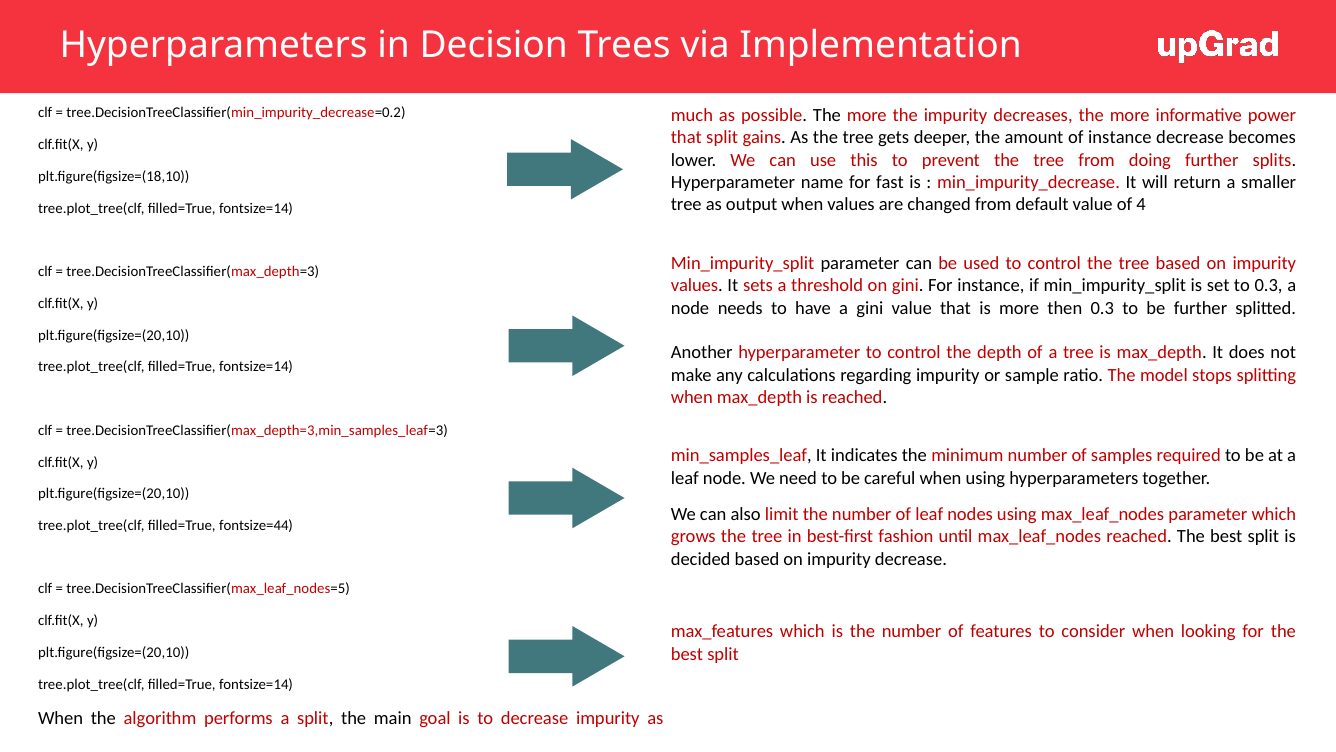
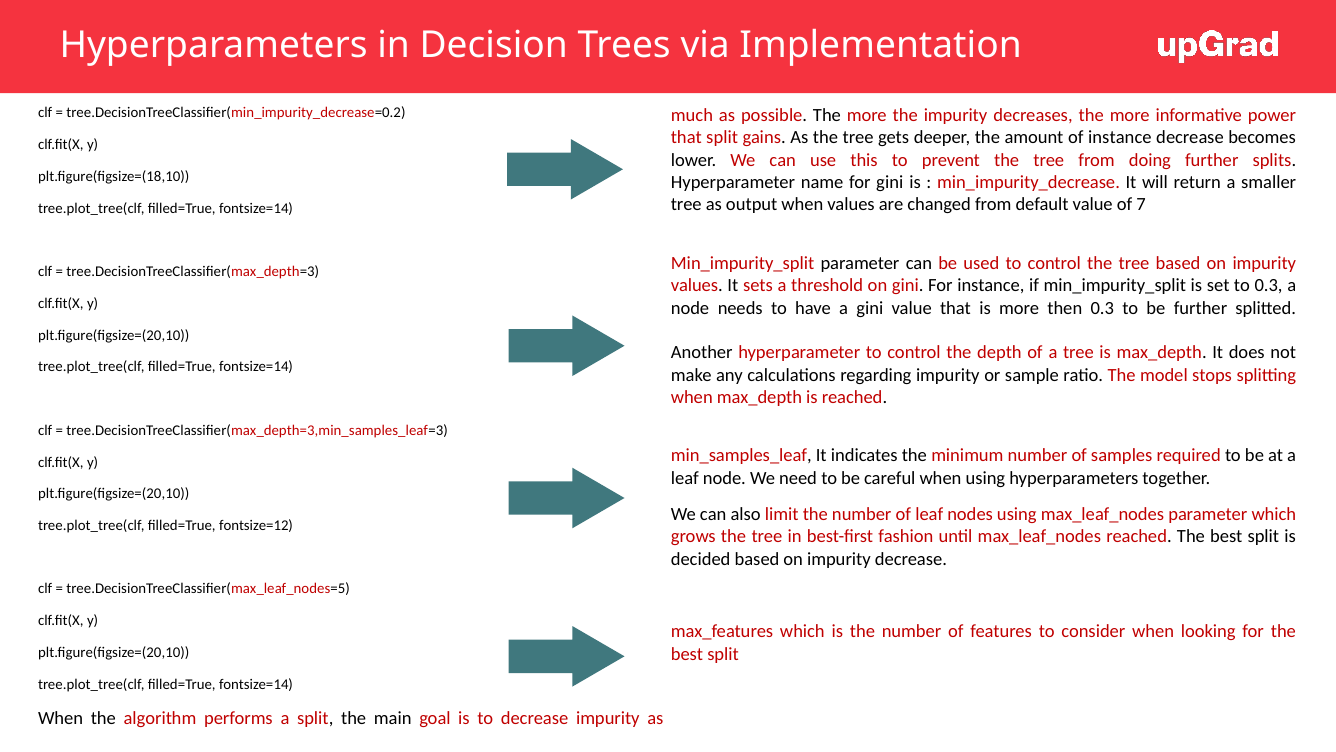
for fast: fast -> gini (890, 182)
4: 4 -> 7 (1141, 205)
fontsize=44: fontsize=44 -> fontsize=12 (256, 525)
